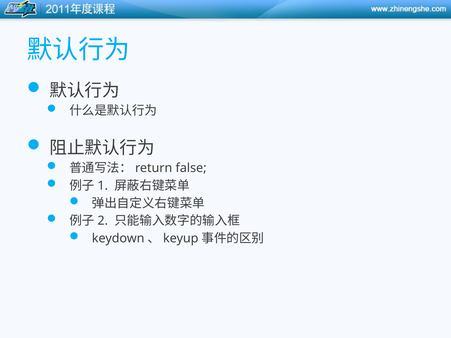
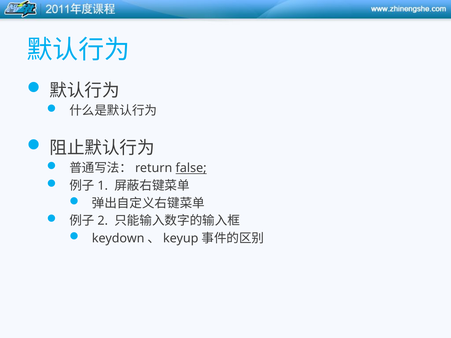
false underline: none -> present (191, 168)
